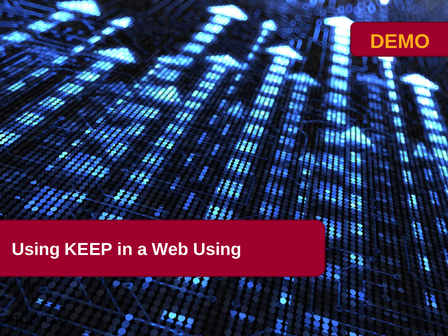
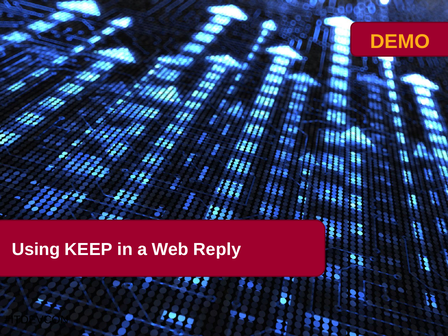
Web Using: Using -> Reply (217, 249)
